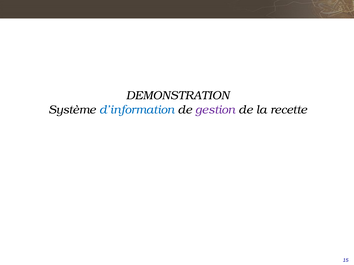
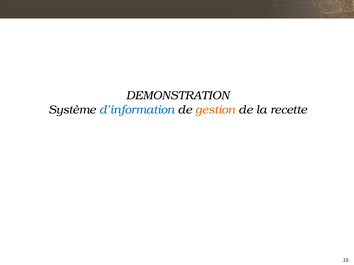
gestion colour: purple -> orange (215, 110)
